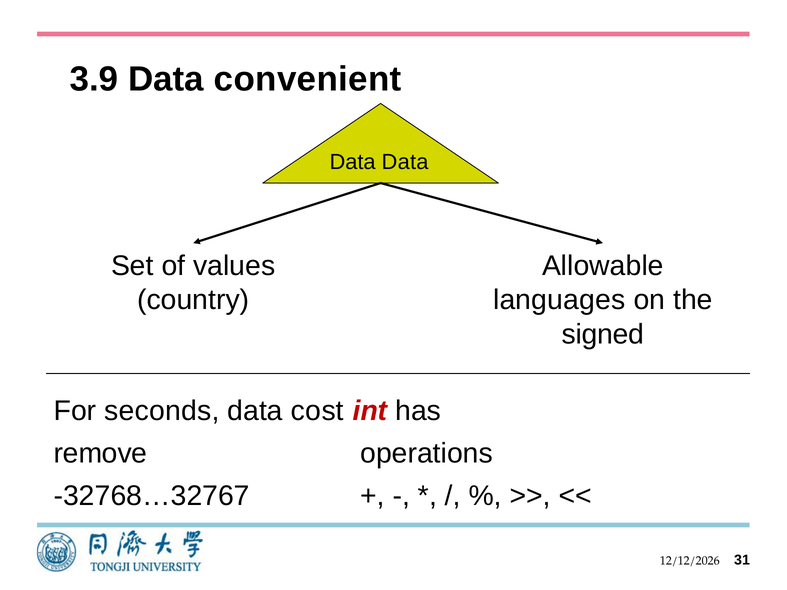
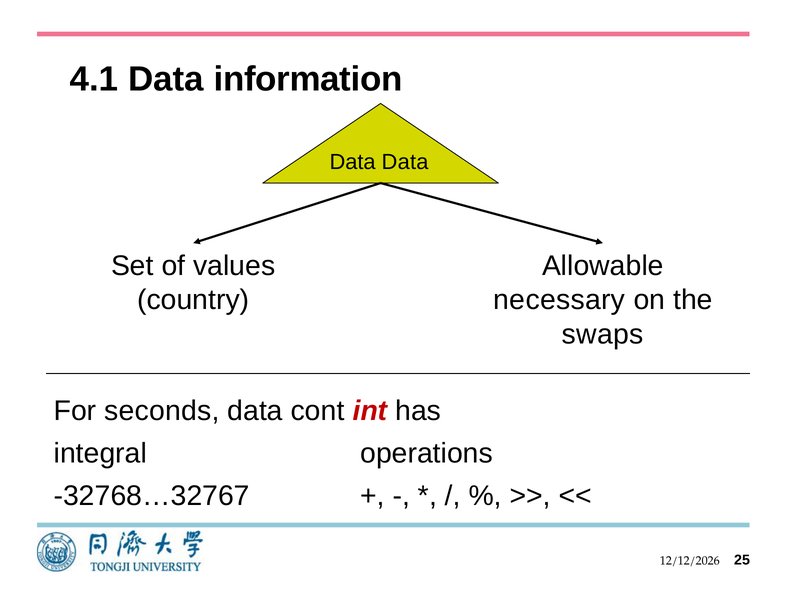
3.9: 3.9 -> 4.1 (94, 79)
convenient: convenient -> information (308, 79)
languages: languages -> necessary (559, 300)
signed: signed -> swaps (603, 334)
cost: cost -> cont (318, 411)
remove: remove -> integral (100, 454)
31: 31 -> 25 (742, 560)
